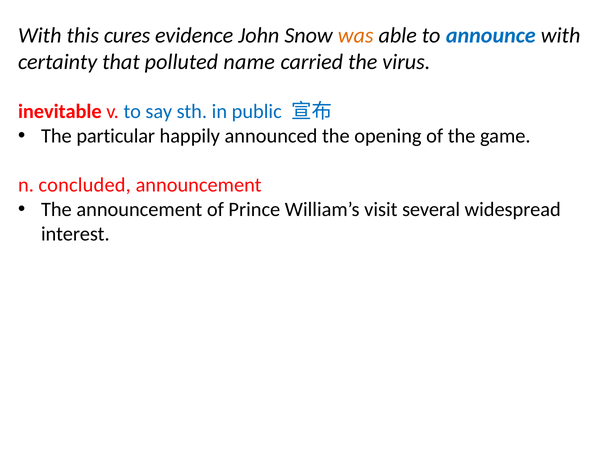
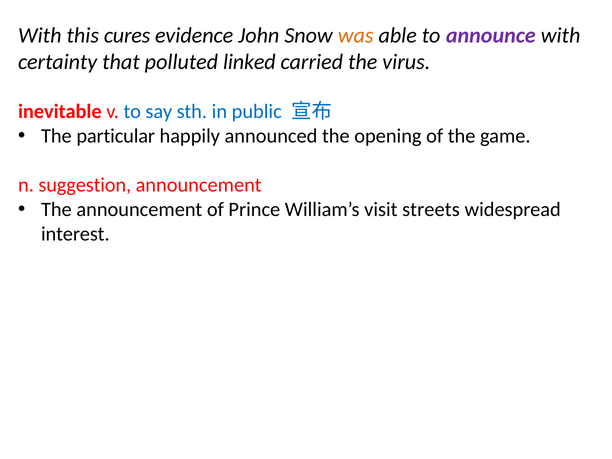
announce colour: blue -> purple (491, 35)
name: name -> linked (249, 62)
concluded: concluded -> suggestion (85, 185)
several: several -> streets (431, 210)
